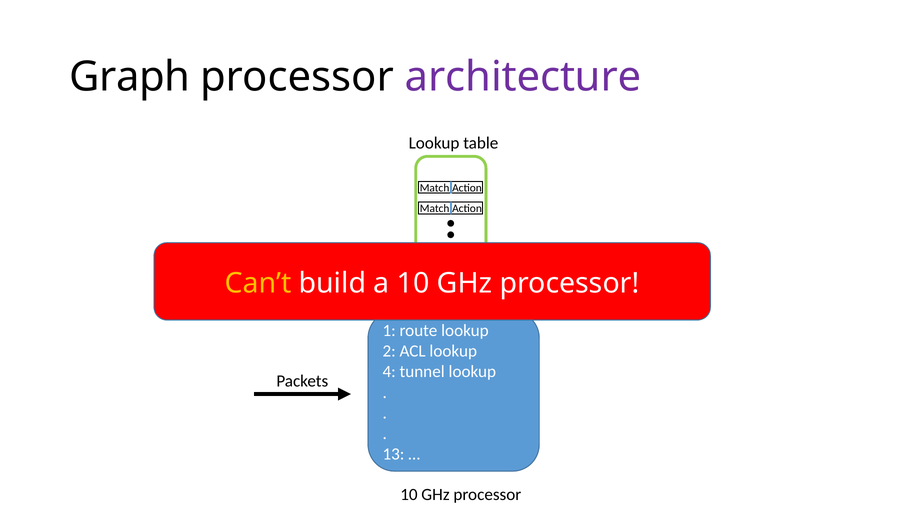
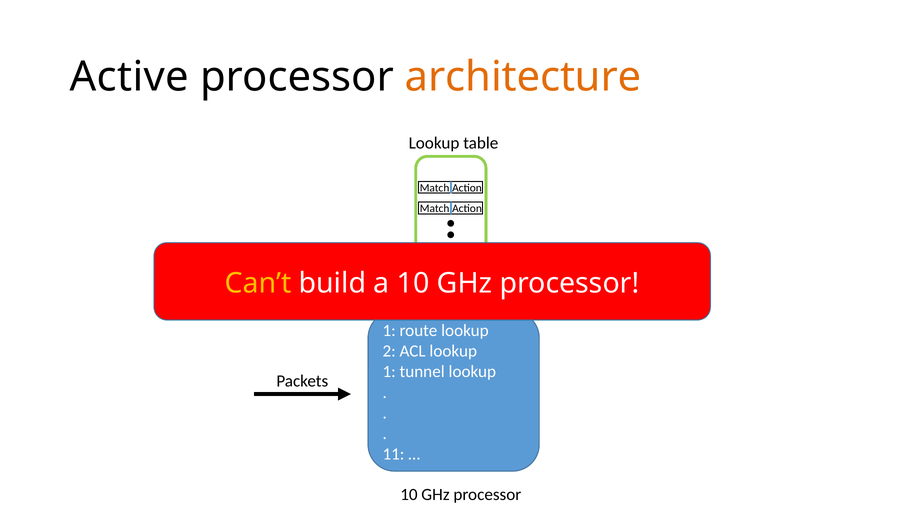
Graph: Graph -> Active (129, 77)
architecture colour: purple -> orange (523, 77)
4: 4 -> 1 (389, 372)
13: 13 -> 11 (393, 454)
